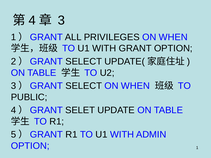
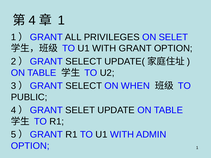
3: 3 -> 1 (61, 20)
PRIVILEGES ON WHEN: WHEN -> SELET (173, 37)
